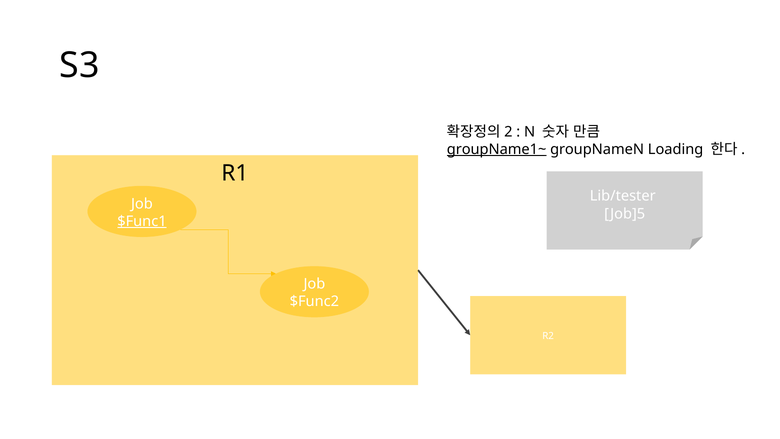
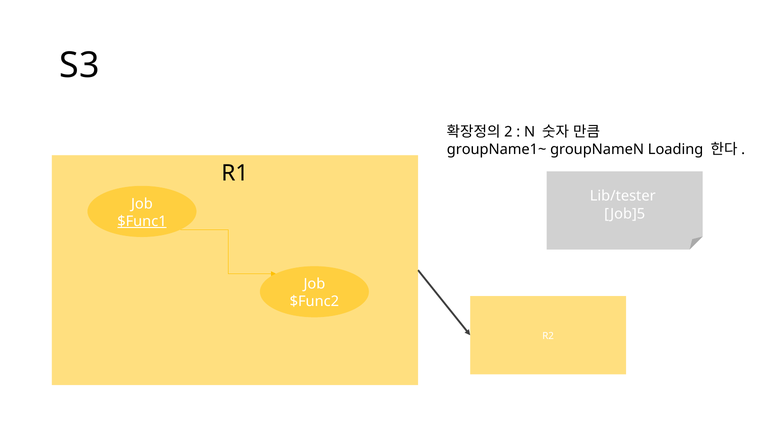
groupName1~ underline: present -> none (497, 149)
